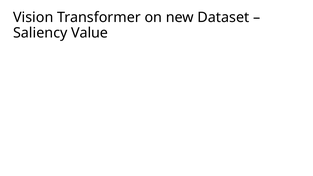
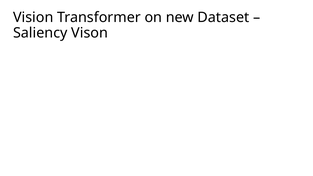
Value: Value -> Vison (90, 33)
